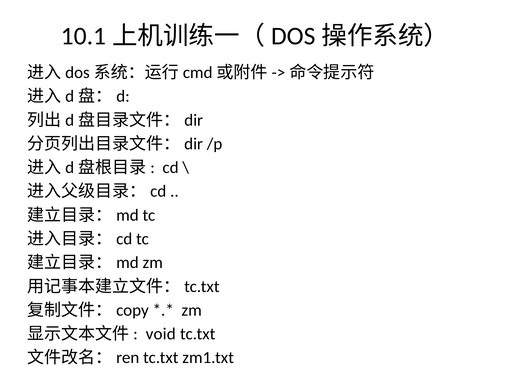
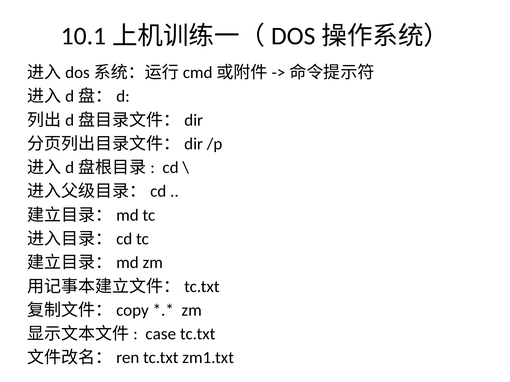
void: void -> case (161, 334)
